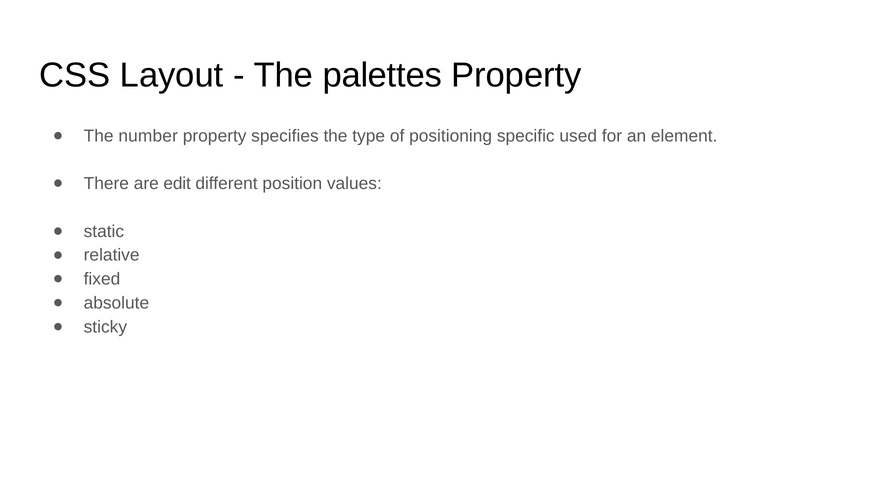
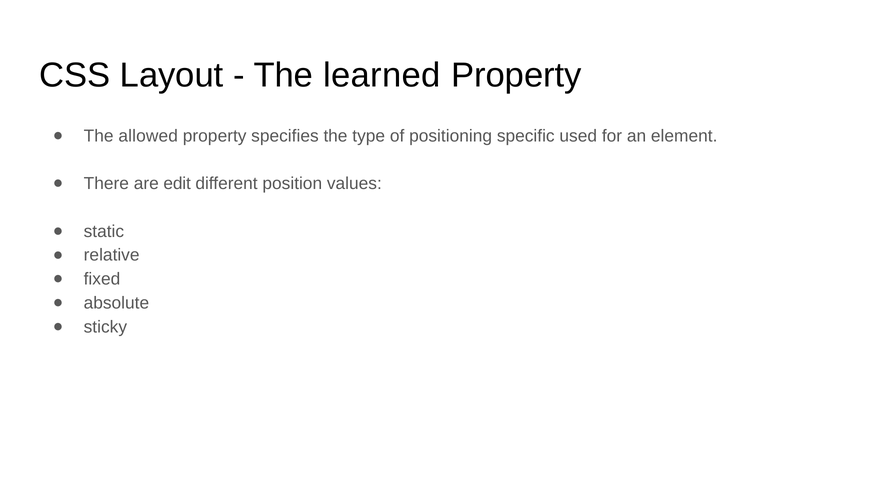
palettes: palettes -> learned (382, 75)
number: number -> allowed (148, 136)
